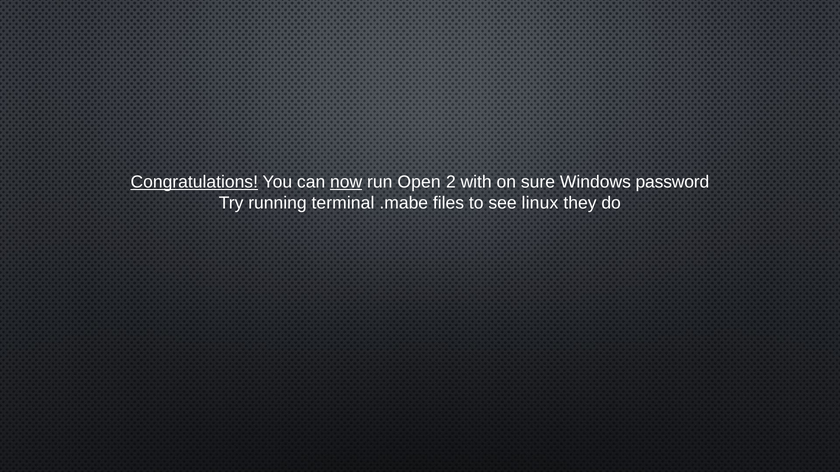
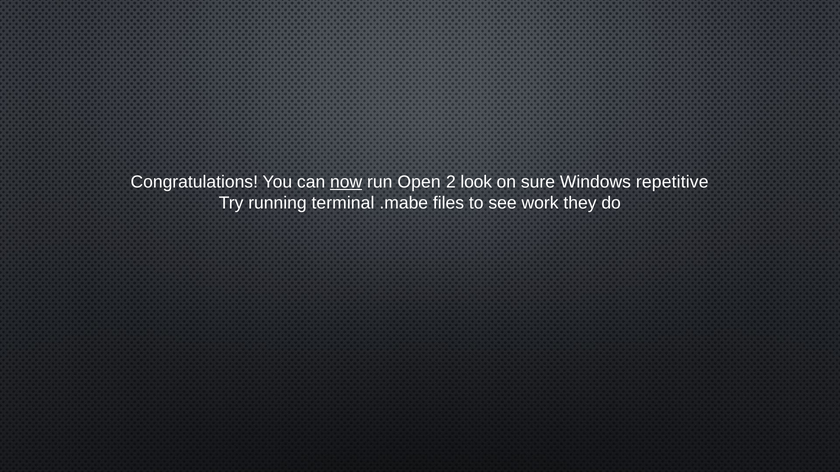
Congratulations underline: present -> none (194, 182)
with: with -> look (476, 182)
password: password -> repetitive (672, 182)
linux: linux -> work (540, 203)
